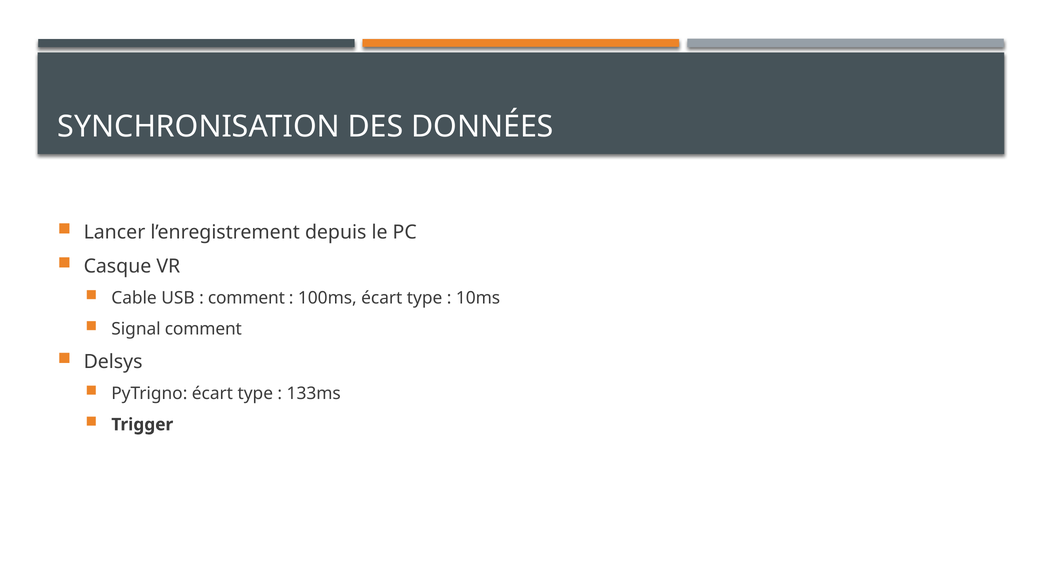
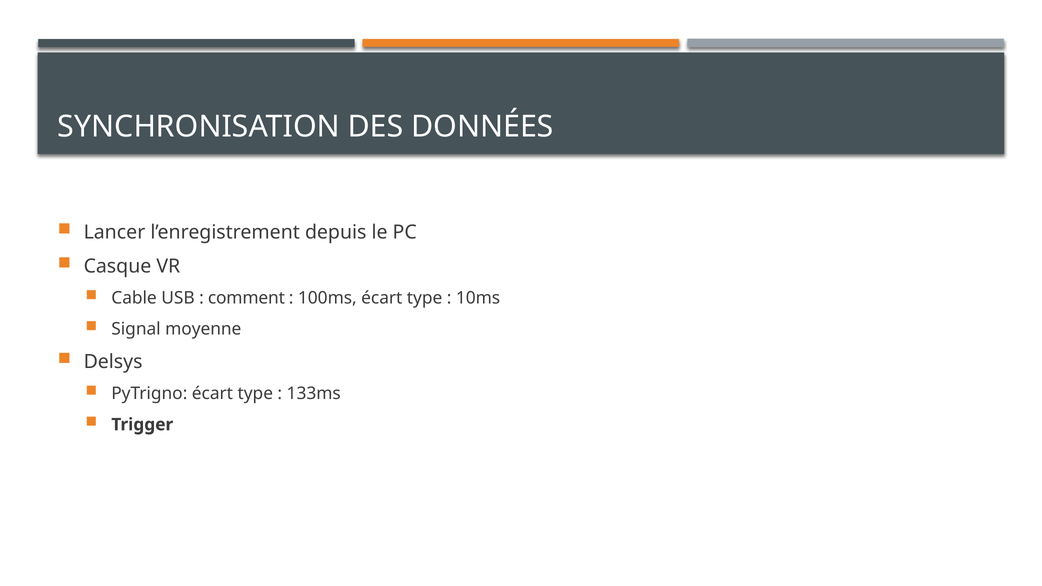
Signal comment: comment -> moyenne (203, 329)
